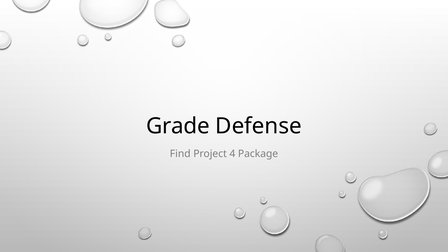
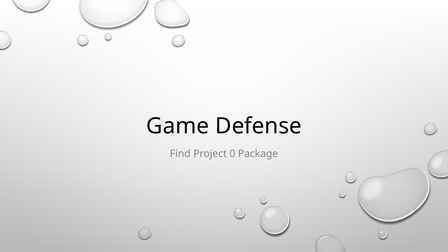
Grade: Grade -> Game (178, 126)
4: 4 -> 0 (232, 154)
